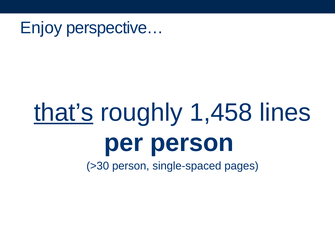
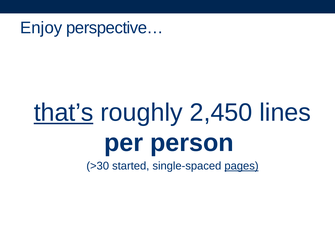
1,458: 1,458 -> 2,450 (221, 112)
>30 person: person -> started (131, 165)
pages underline: none -> present (241, 165)
